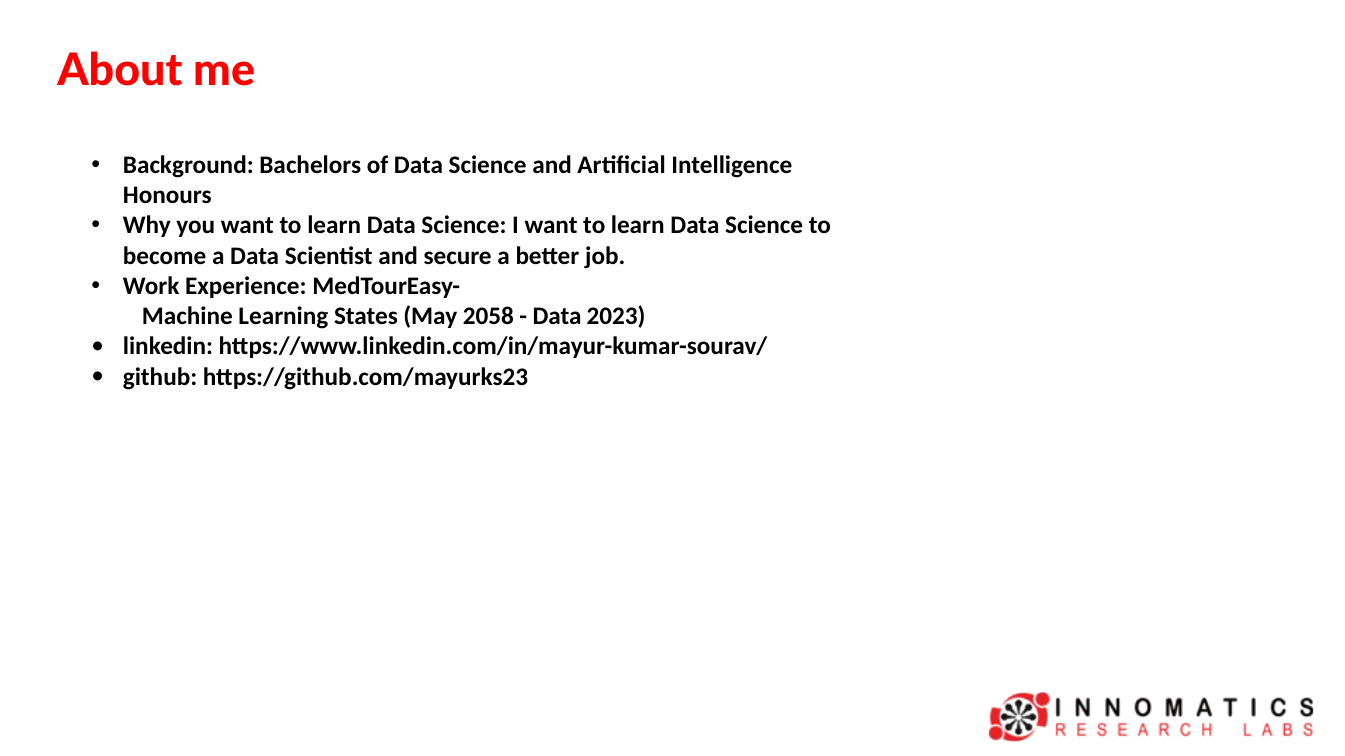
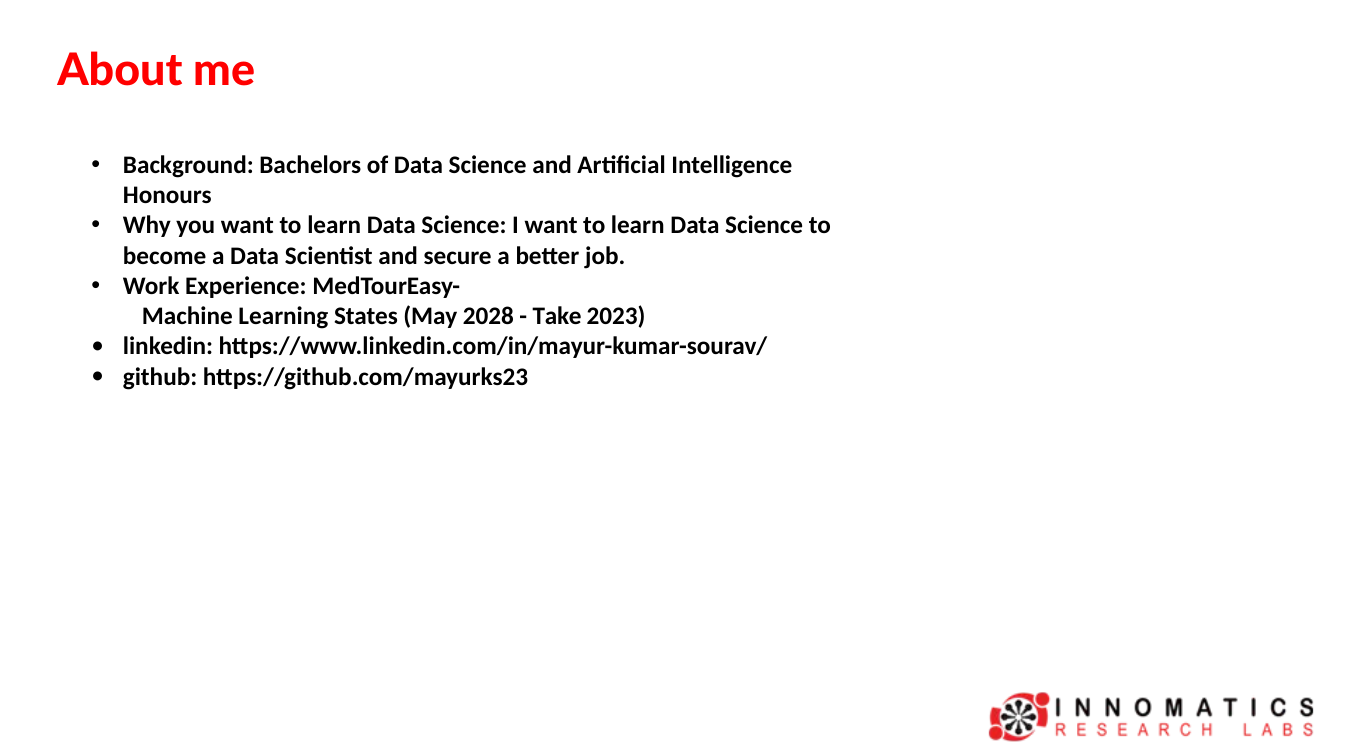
2058: 2058 -> 2028 (488, 317)
Data: Data -> Take (557, 317)
